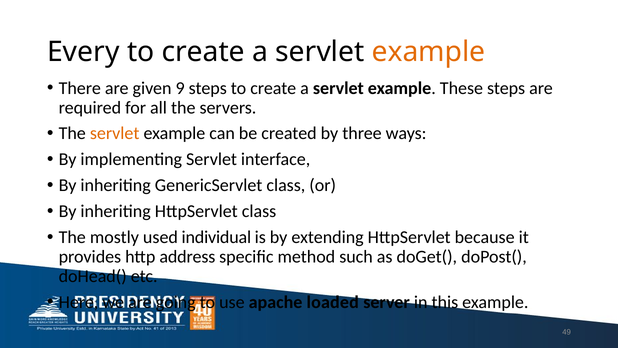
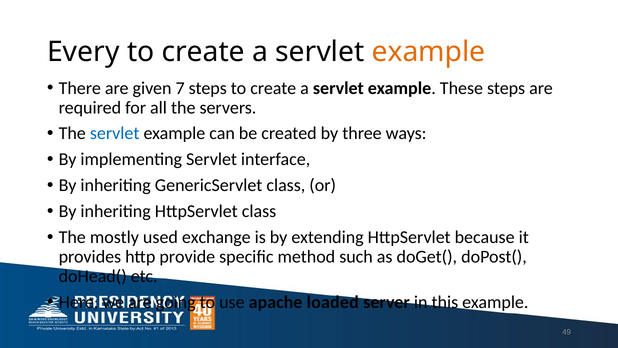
9: 9 -> 7 (180, 88)
servlet colour: orange -> blue (115, 133)
individual: individual -> exchange (216, 237)
address: address -> provide (187, 256)
